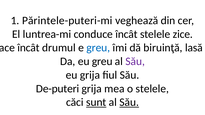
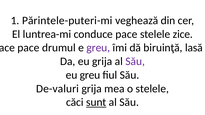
conduce încât: încât -> pace (126, 34)
încât: încât -> pace (28, 48)
greu colour: blue -> purple (98, 48)
eu greu: greu -> grija (102, 62)
eu grija: grija -> greu (90, 75)
De-puteri: De-puteri -> De-valuri (57, 89)
Său underline: present -> none (129, 103)
